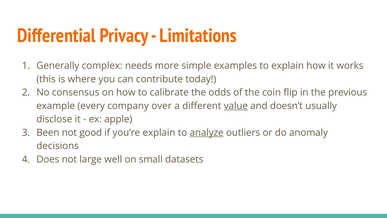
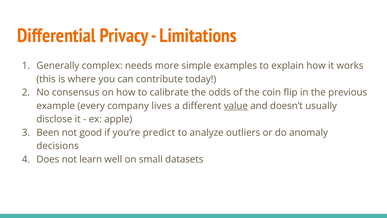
over: over -> lives (162, 106)
you’re explain: explain -> predict (159, 132)
analyze underline: present -> none (207, 132)
large: large -> learn (91, 159)
